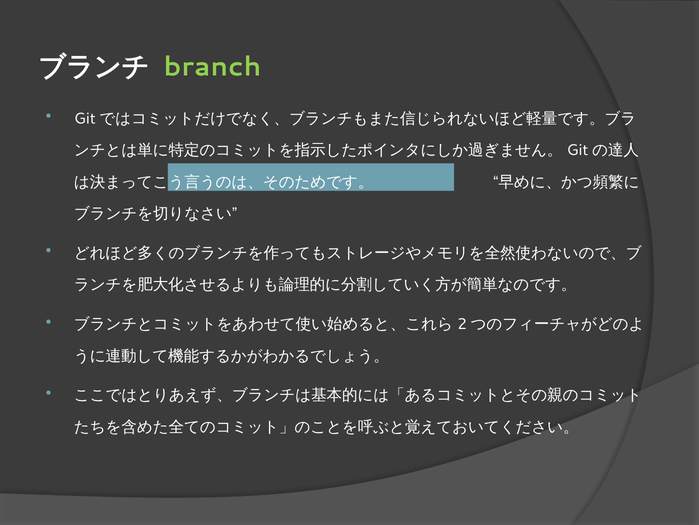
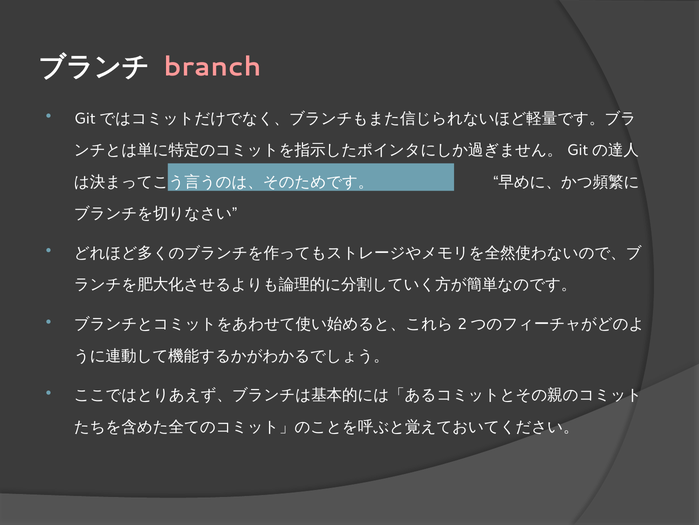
branch colour: light green -> pink (213, 67)
